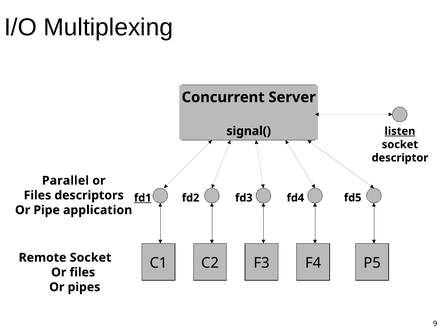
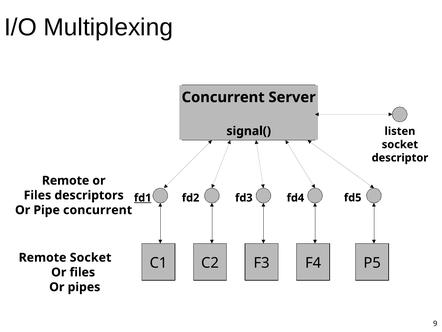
listen underline: present -> none (400, 131)
Parallel: Parallel -> Remote (66, 180)
Pipe application: application -> concurrent (98, 210)
